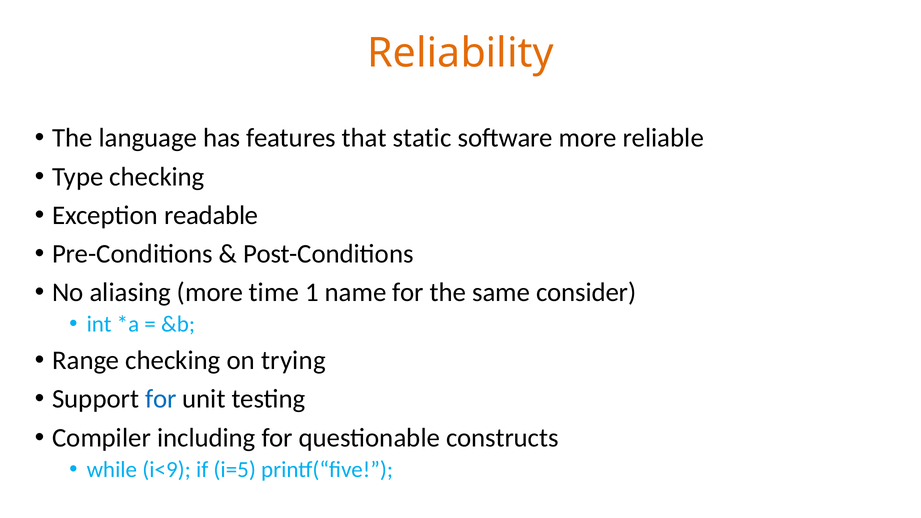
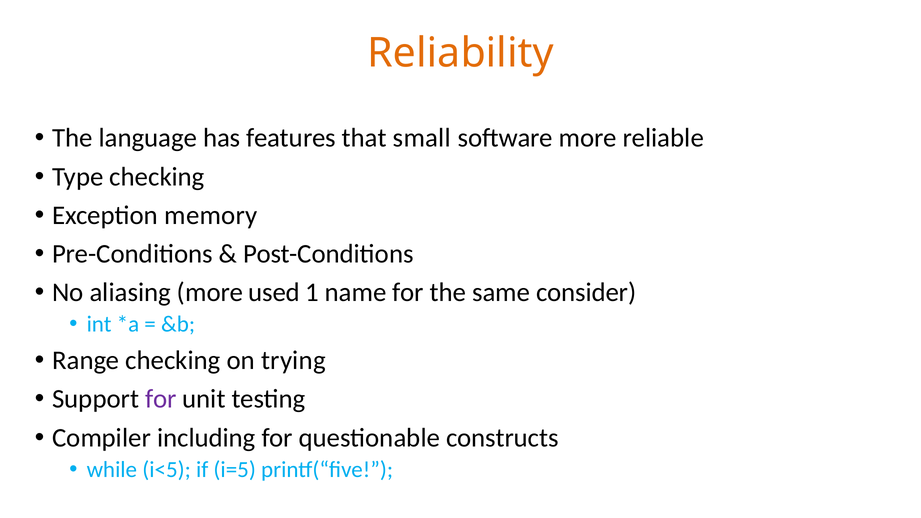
static: static -> small (422, 138)
readable: readable -> memory (211, 215)
time: time -> used (274, 292)
for colour: blue -> purple (161, 399)
i<9: i<9 -> i<5 (167, 469)
